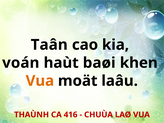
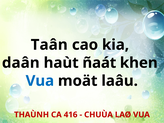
voán: voán -> daân (21, 63)
baøi: baøi -> ñaát (99, 63)
Vua colour: orange -> blue (40, 81)
